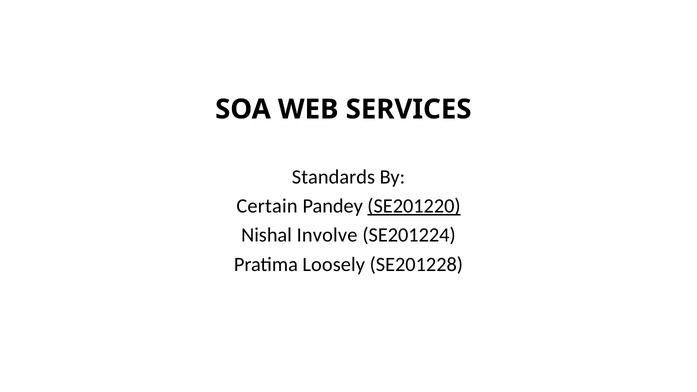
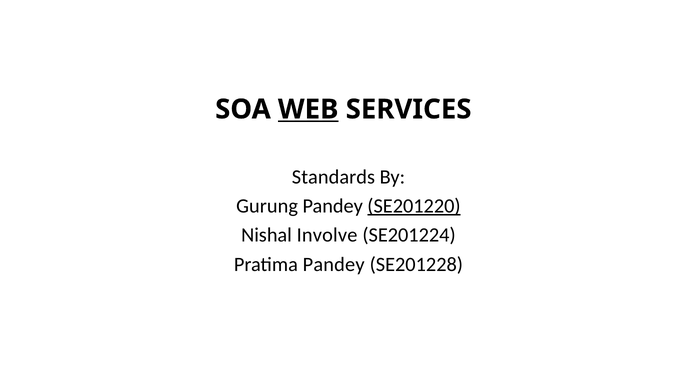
WEB underline: none -> present (308, 109)
Certain: Certain -> Gurung (267, 206)
Pratima Loosely: Loosely -> Pandey (334, 264)
